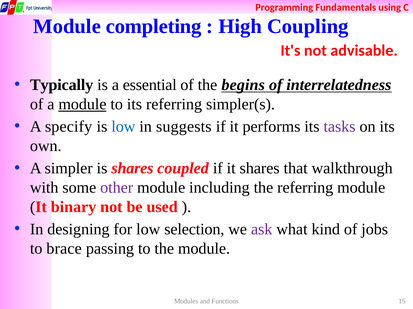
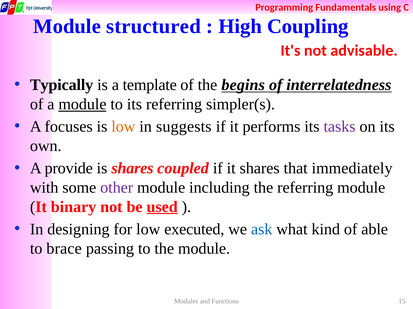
completing: completing -> structured (153, 27)
essential: essential -> template (150, 85)
specify: specify -> focuses (69, 127)
low colour: blue -> orange (123, 127)
simpler: simpler -> provide (69, 169)
walkthrough: walkthrough -> immediately (352, 169)
used underline: none -> present (162, 207)
selection: selection -> executed (194, 230)
ask colour: purple -> blue (262, 230)
jobs: jobs -> able (375, 230)
